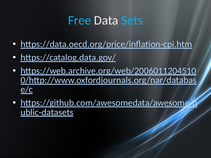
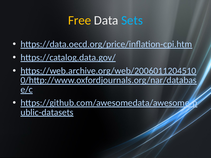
Free colour: light blue -> yellow (80, 20)
